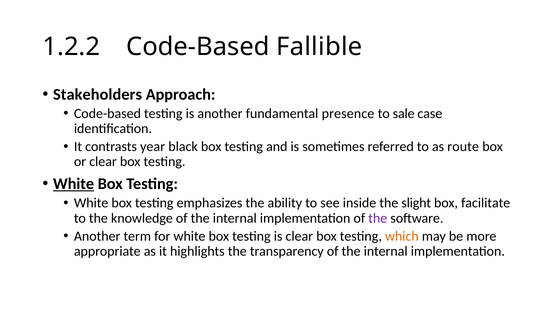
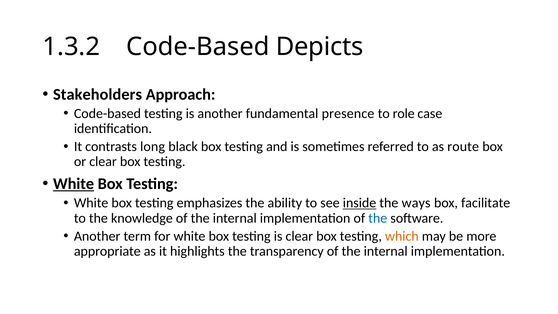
1.2.2: 1.2.2 -> 1.3.2 (71, 47)
Fallible: Fallible -> Depicts (320, 47)
sale: sale -> role (404, 114)
year: year -> long (153, 147)
inside underline: none -> present (360, 203)
slight: slight -> ways (416, 203)
the colour: purple -> blue (378, 218)
